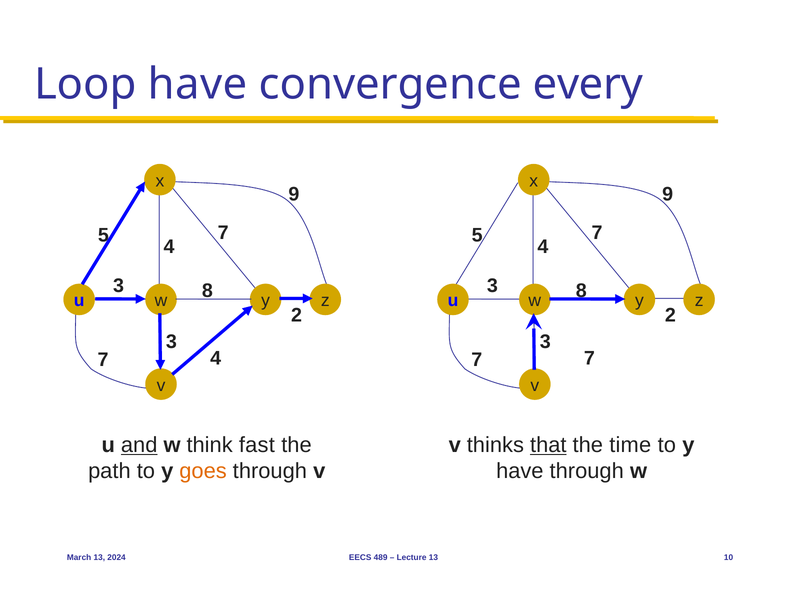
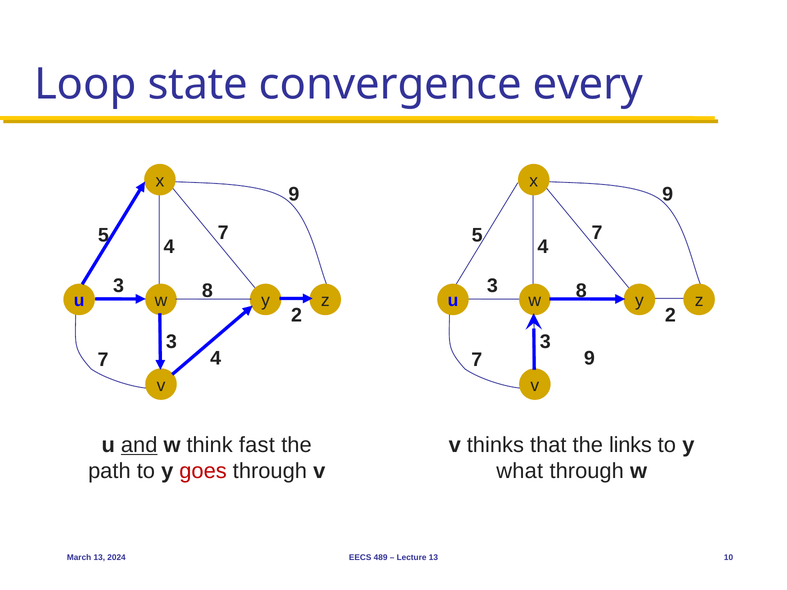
Loop have: have -> state (198, 84)
7: 7 -> 9 (589, 359)
that underline: present -> none (548, 445)
time: time -> links (630, 445)
goes colour: orange -> red (203, 471)
have: have -> what (520, 471)
